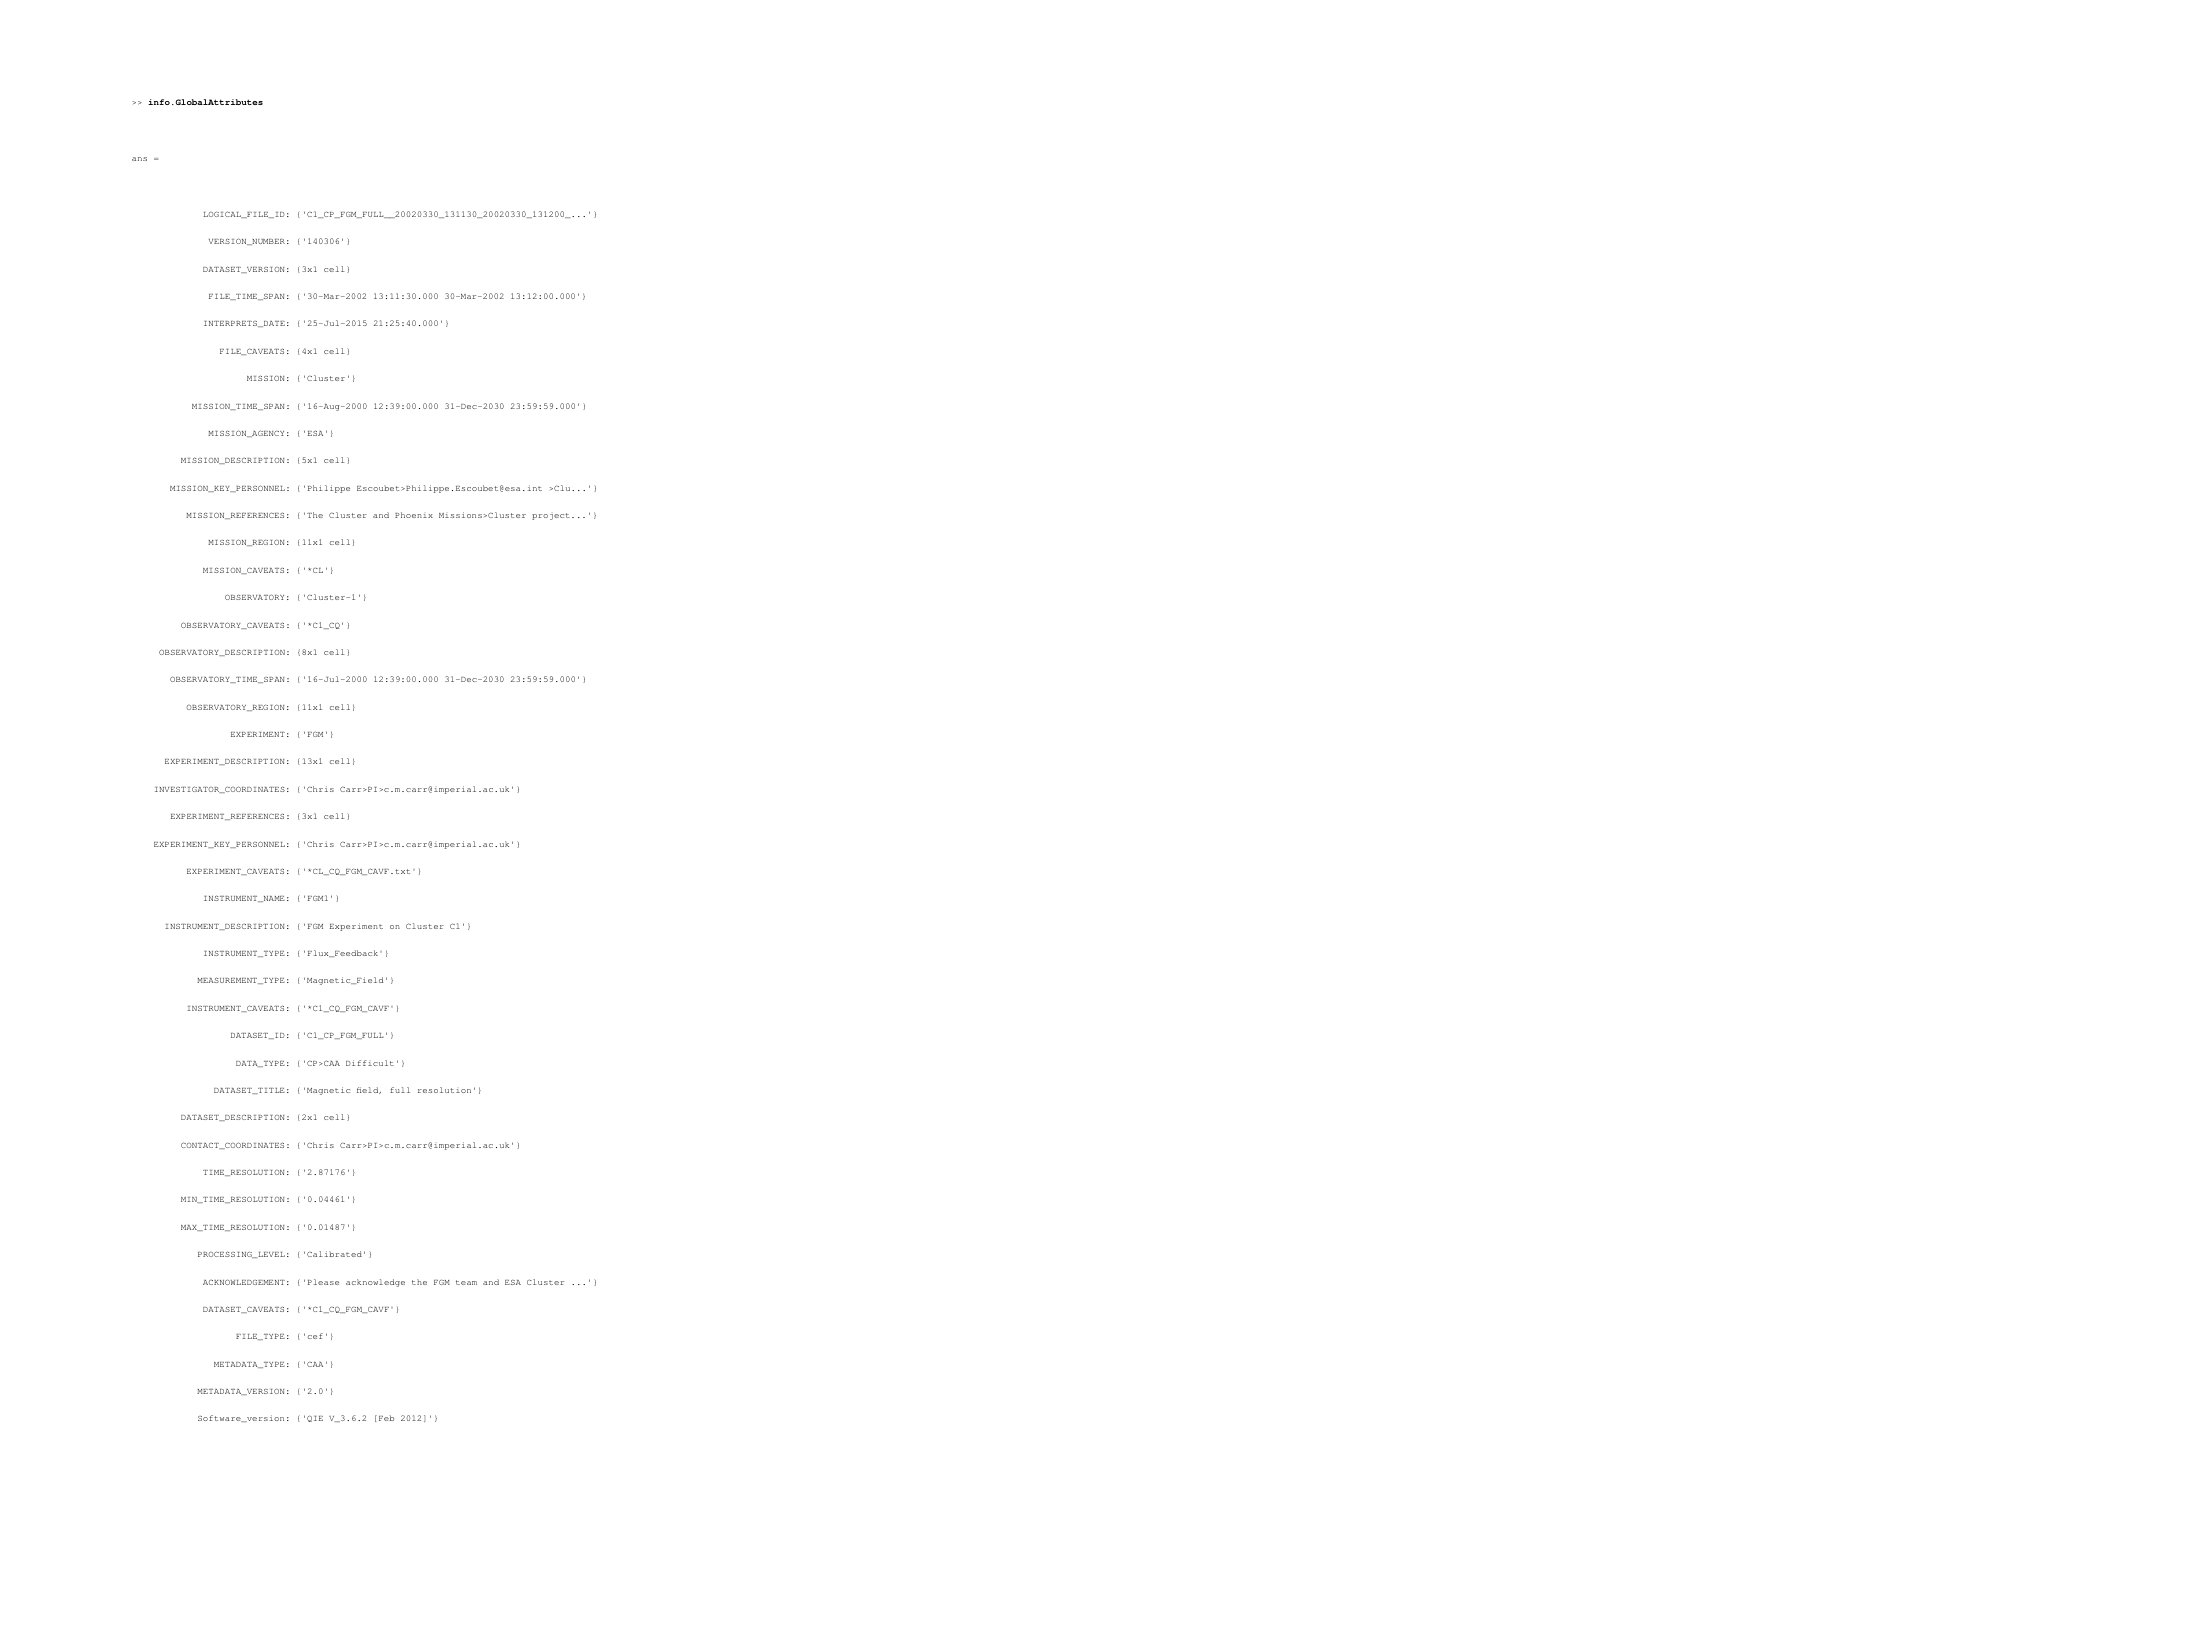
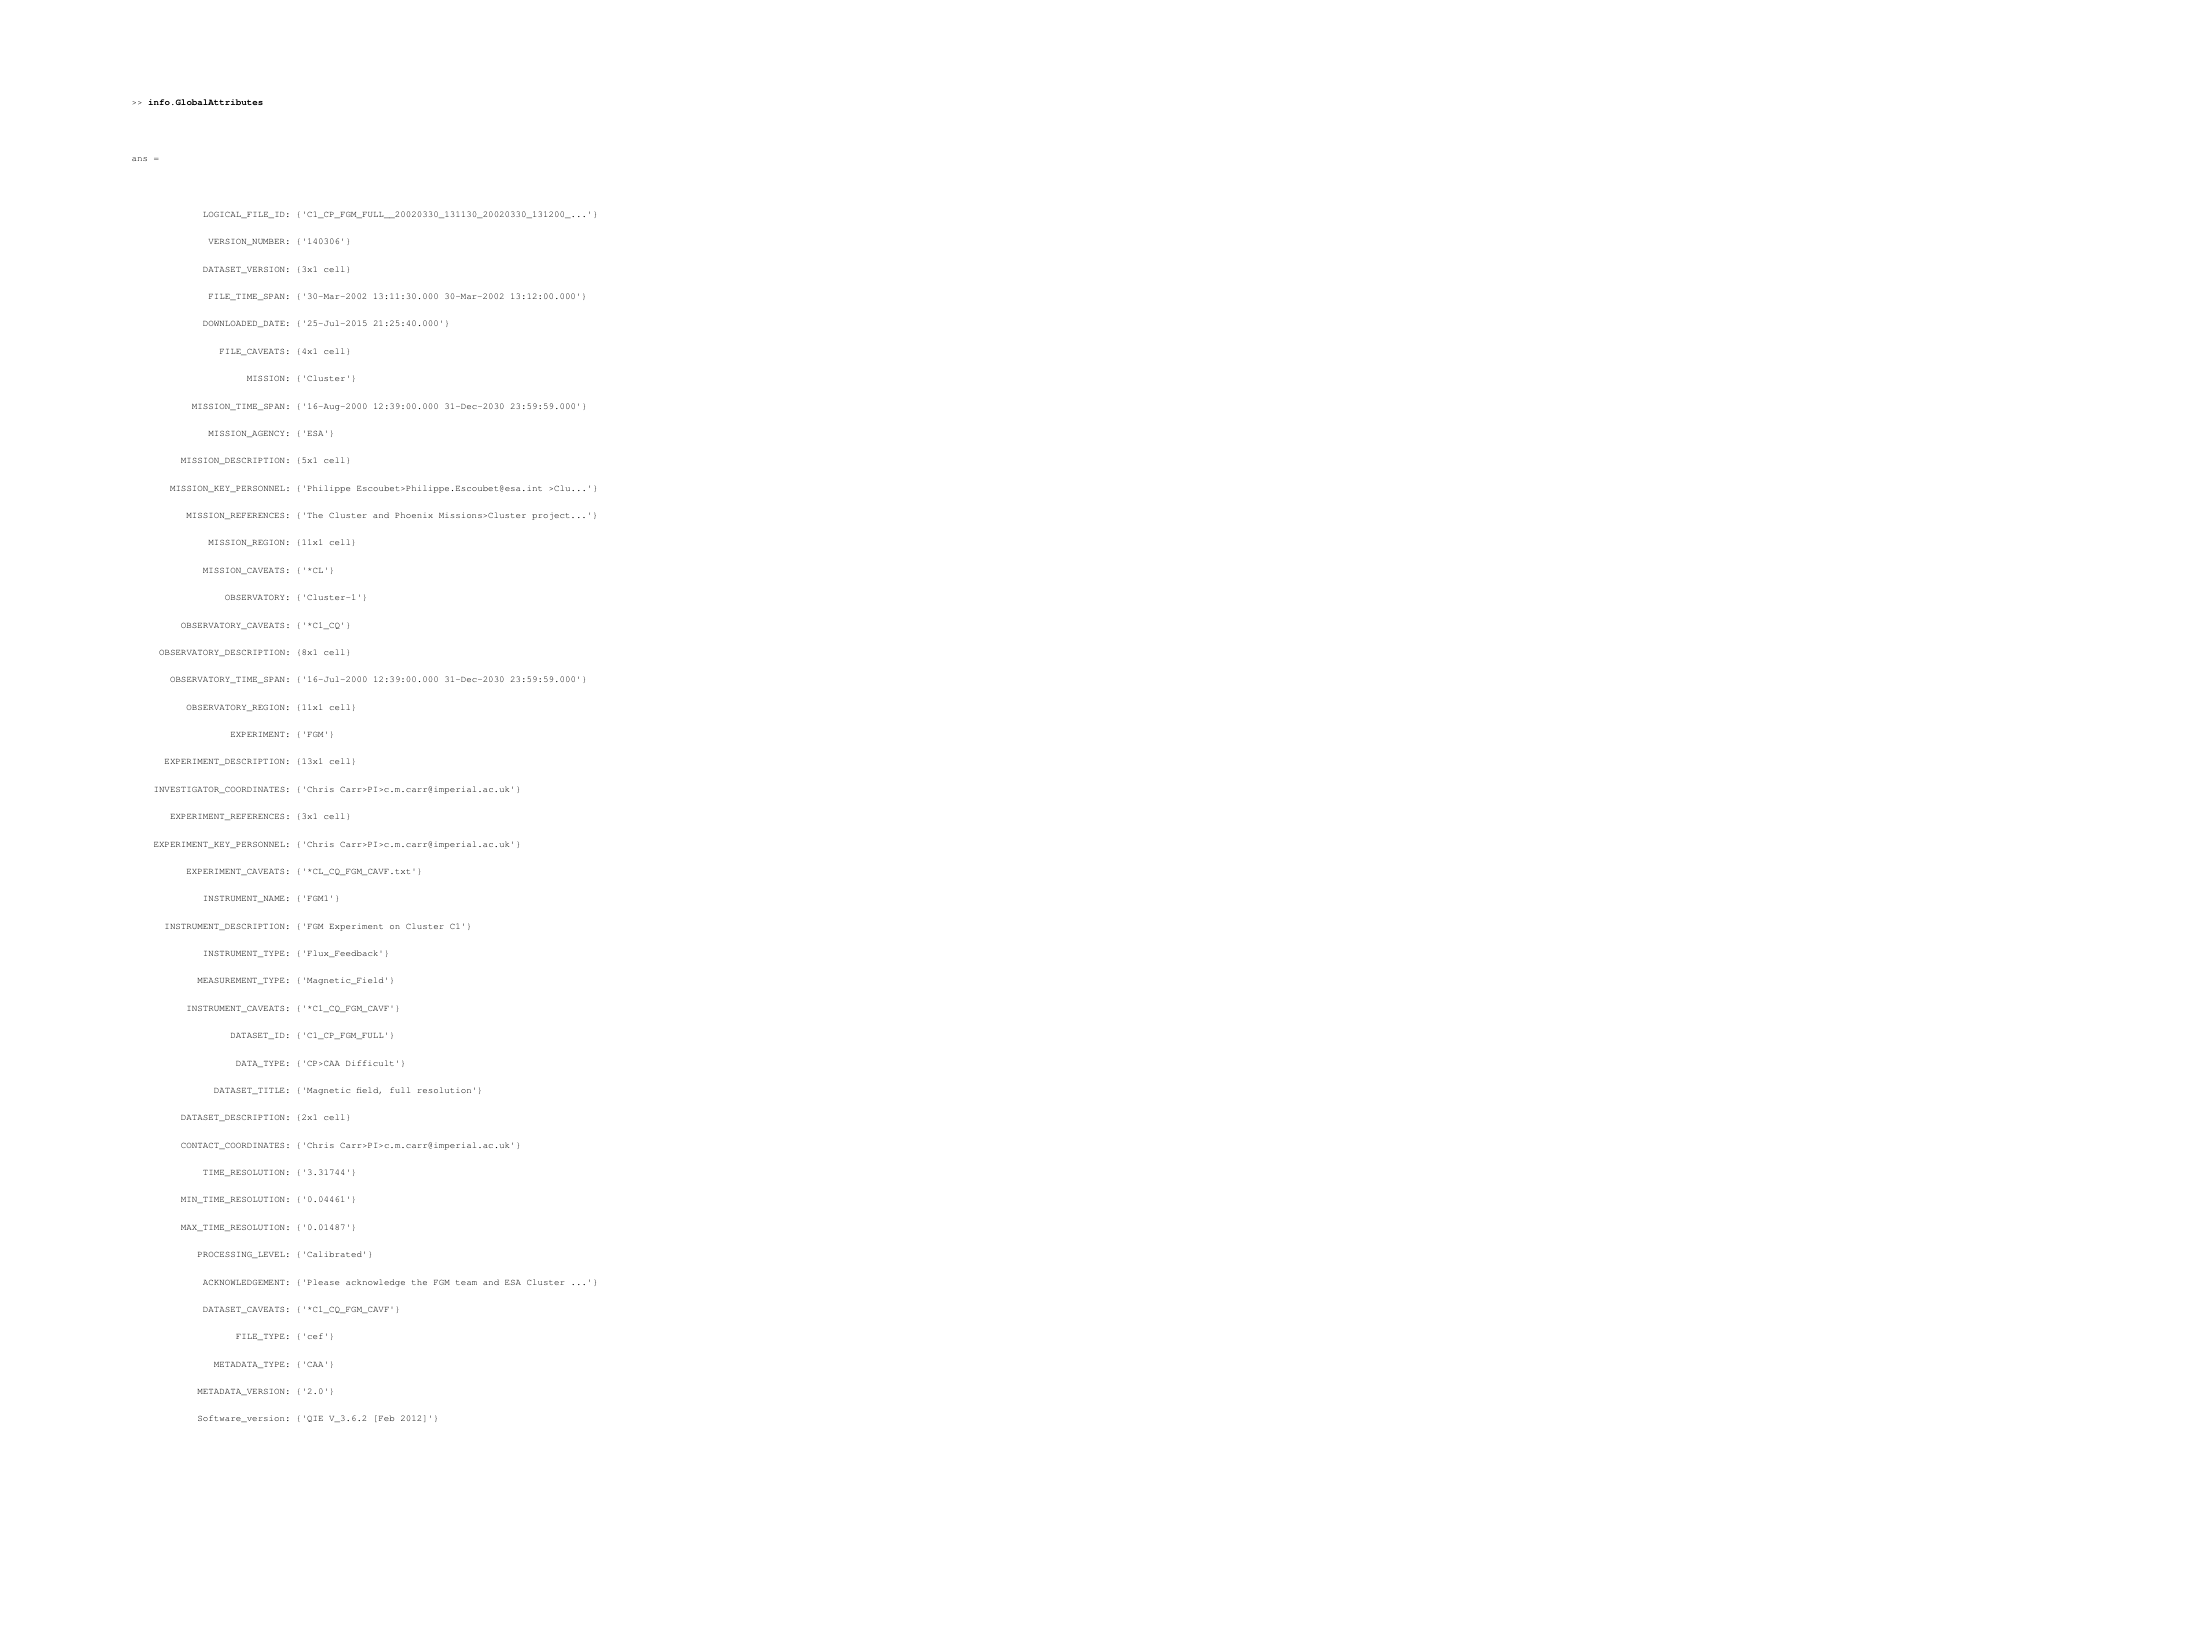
INTERPRETS_DATE: INTERPRETS_DATE -> DOWNLOADED_DATE (247, 324)
2.87176: 2.87176 -> 3.31744 (326, 1172)
